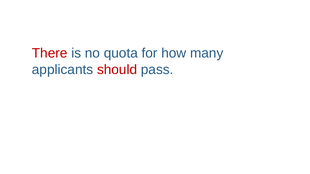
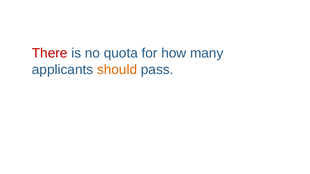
should colour: red -> orange (117, 70)
